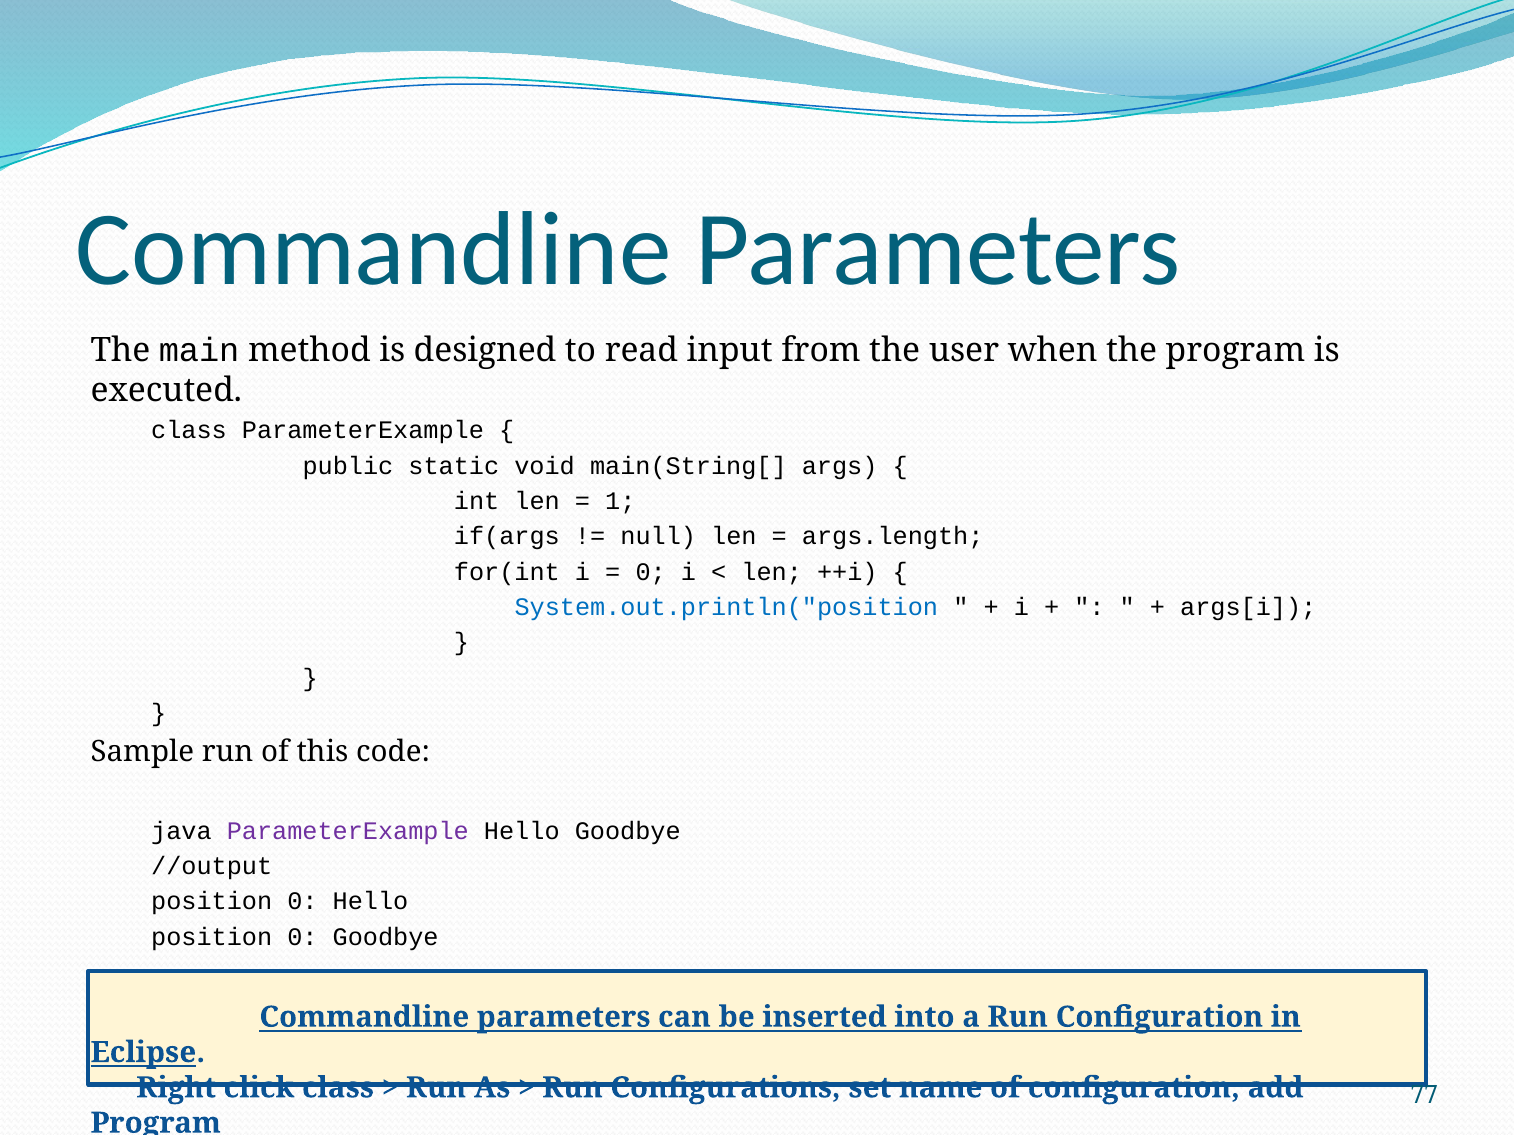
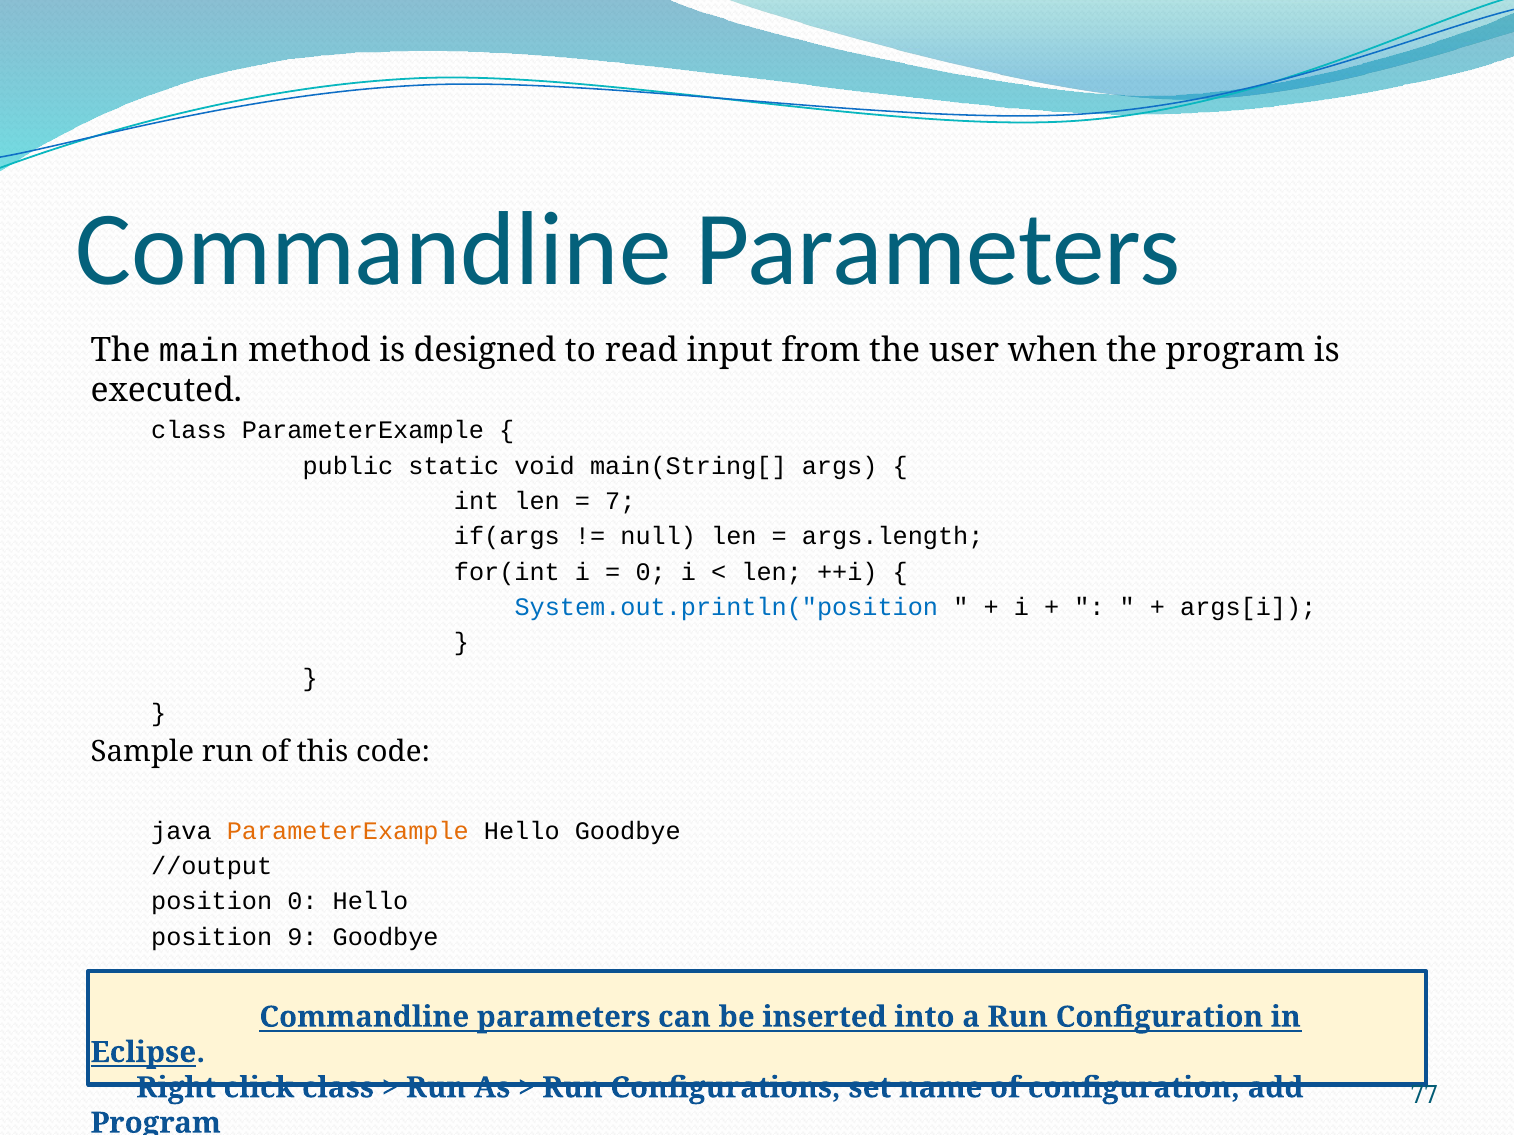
1: 1 -> 7 (620, 501)
ParameterExample colour: purple -> orange (348, 831)
0: 0 -> 9 (302, 937)
